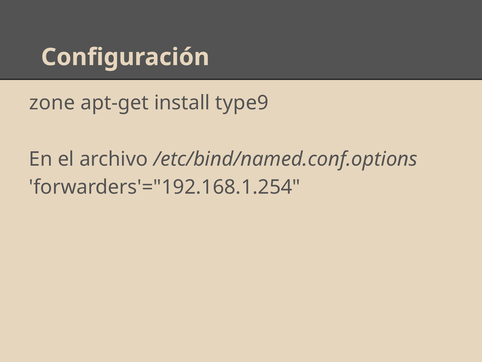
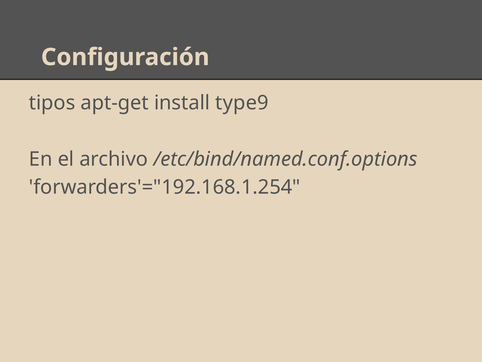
zone: zone -> tipos (52, 103)
